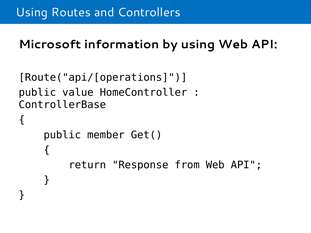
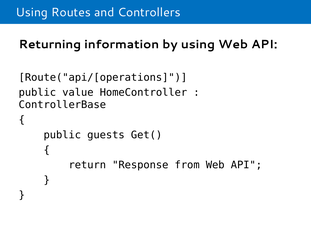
Microsoft: Microsoft -> Returning (50, 44)
member: member -> guests (106, 135)
